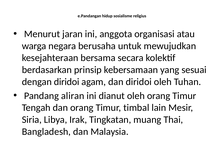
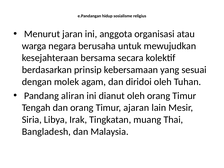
dengan diridoi: diridoi -> molek (67, 82)
timbal: timbal -> ajaran (136, 108)
